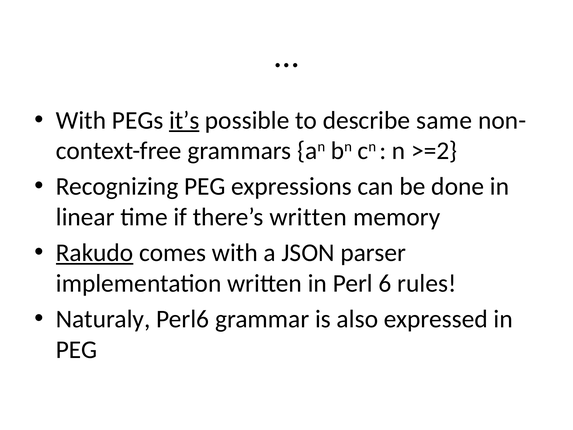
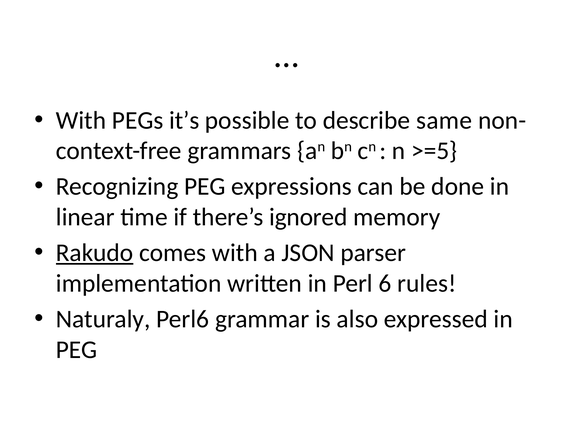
it’s underline: present -> none (184, 120)
>=2: >=2 -> >=5 (434, 151)
there’s written: written -> ignored (308, 217)
